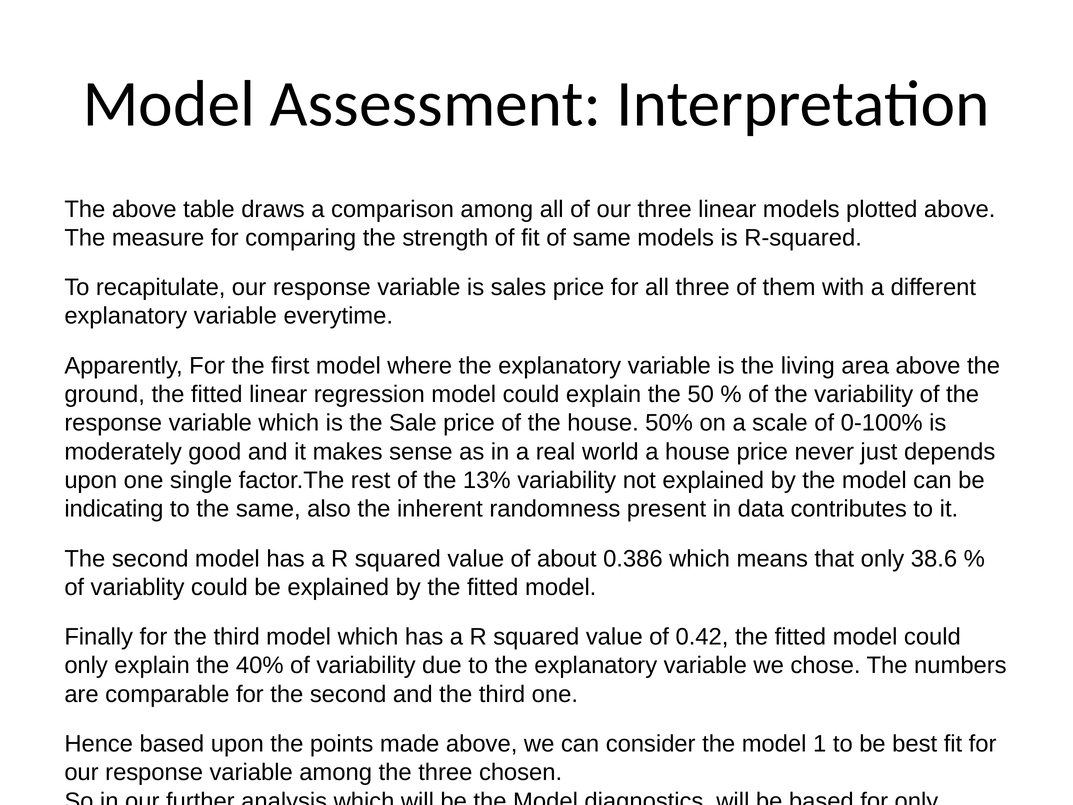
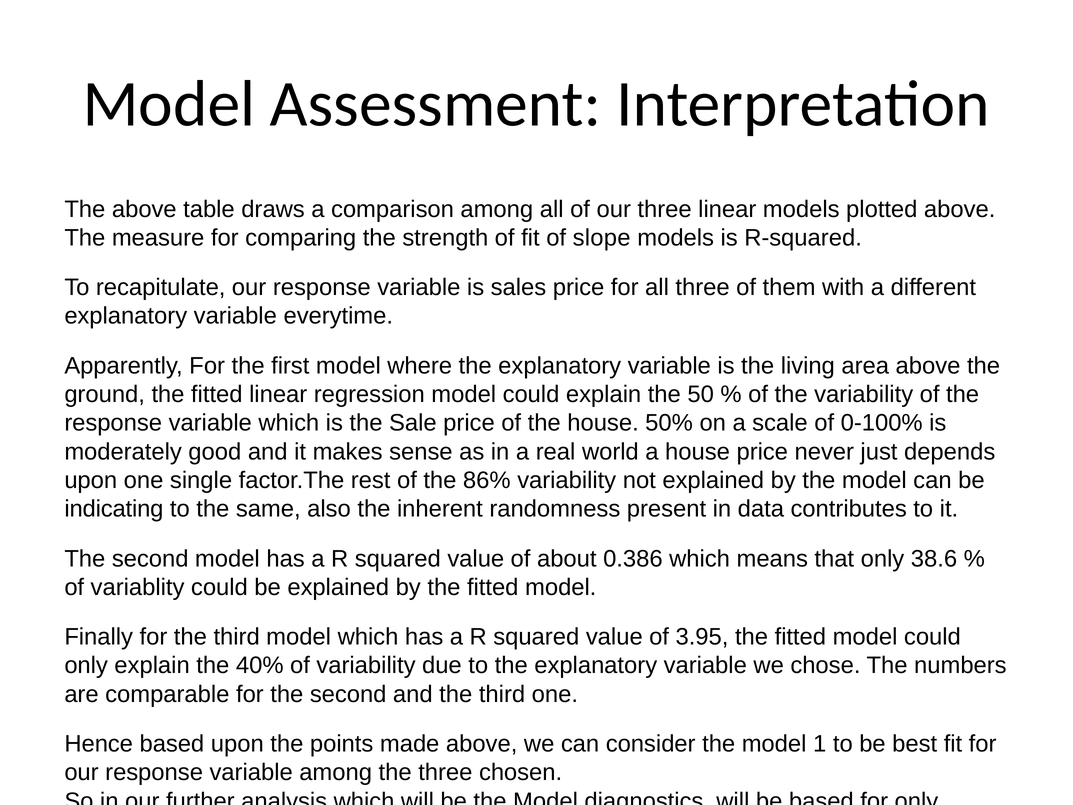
of same: same -> slope (602, 238)
13%: 13% -> 86% (487, 480)
0.42: 0.42 -> 3.95 (702, 637)
